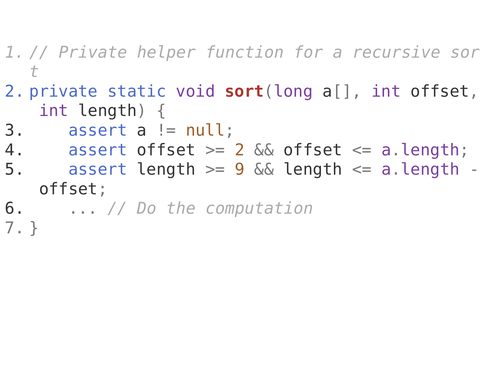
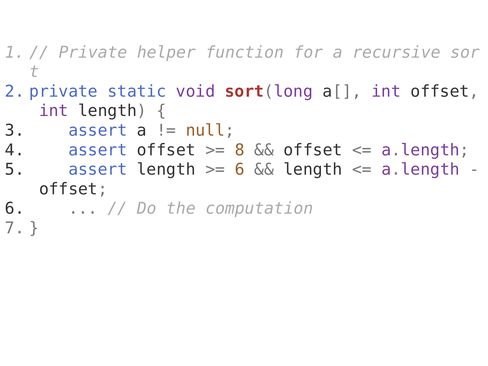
2: 2 -> 8 (240, 150)
9: 9 -> 6 (240, 170)
